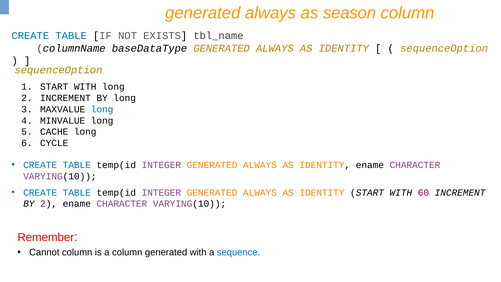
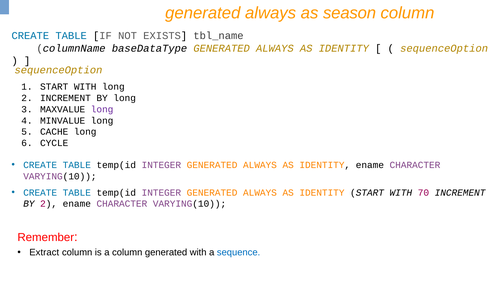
long colour: blue -> purple (102, 109)
60: 60 -> 70 (423, 192)
Cannot: Cannot -> Extract (44, 252)
